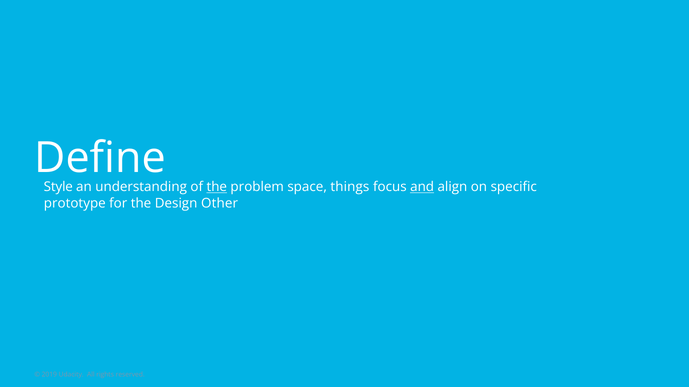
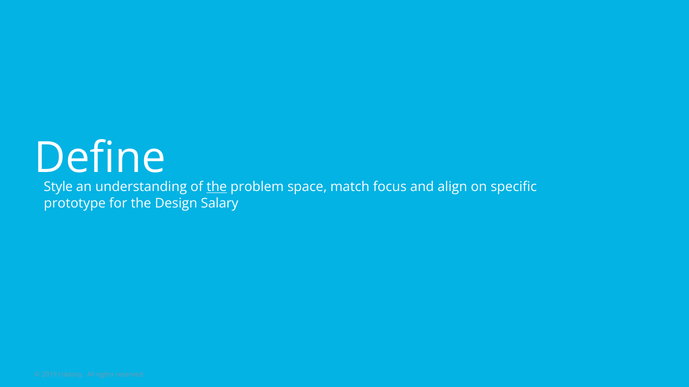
things: things -> match (350, 187)
and underline: present -> none (422, 187)
Other: Other -> Salary (220, 203)
